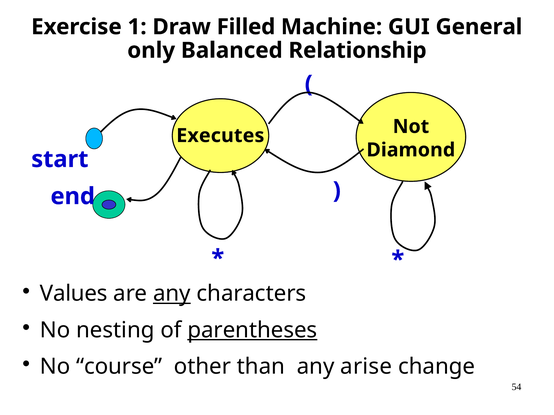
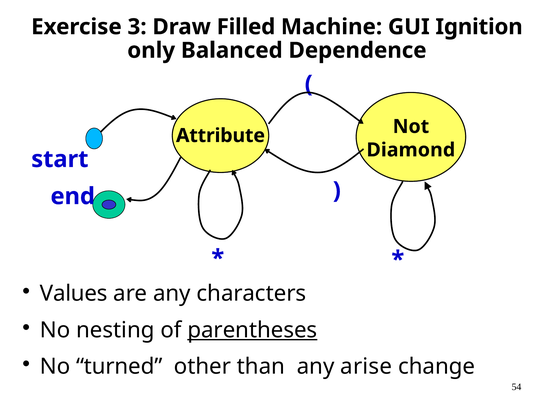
1: 1 -> 3 (137, 27)
General: General -> Ignition (479, 27)
Relationship: Relationship -> Dependence (358, 50)
Executes: Executes -> Attribute (220, 136)
any underline: present -> none (172, 294)
course: course -> turned (119, 367)
